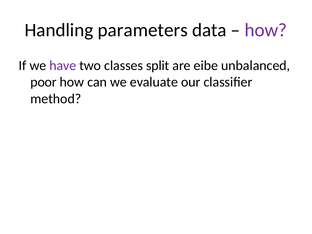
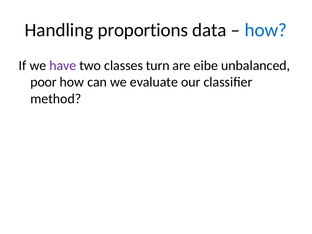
parameters: parameters -> proportions (143, 30)
how colour: purple -> blue (266, 30)
split: split -> turn (158, 65)
